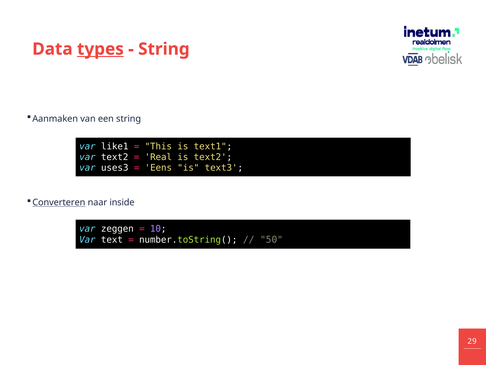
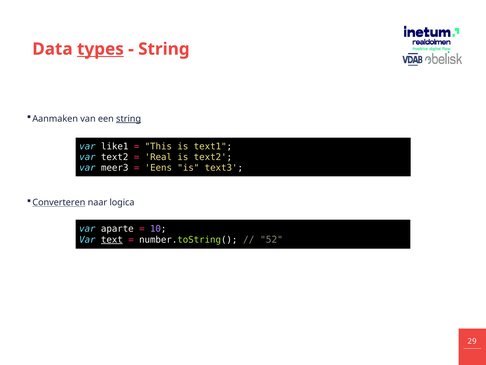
string underline: none -> present (129, 119)
uses3: uses3 -> meer3 (115, 167)
inside: inside -> logica (122, 202)
zeggen: zeggen -> aparte (117, 228)
text underline: none -> present (112, 239)
50: 50 -> 52 (272, 239)
